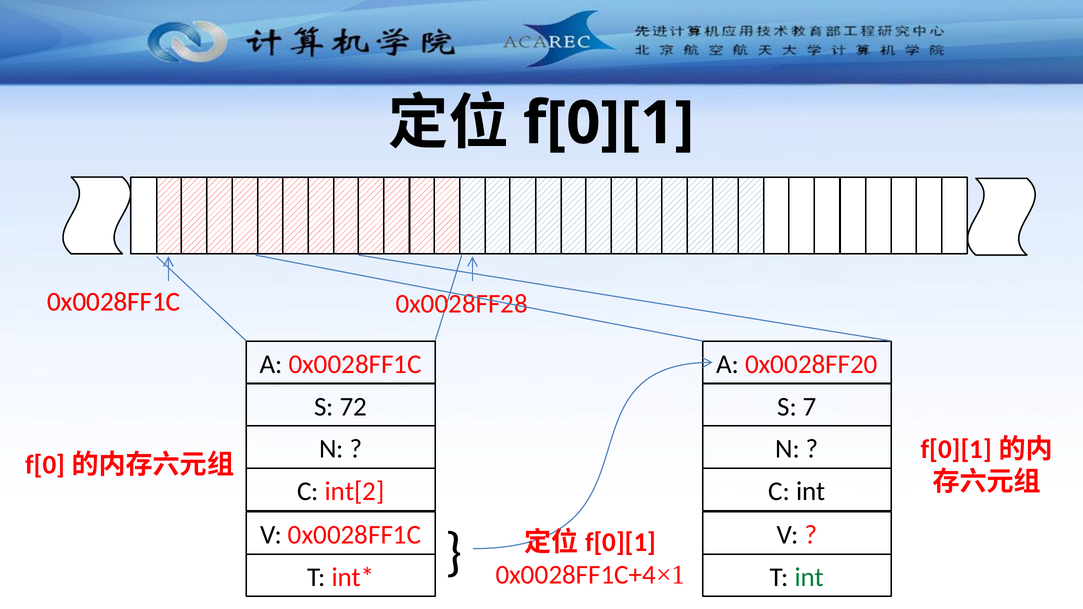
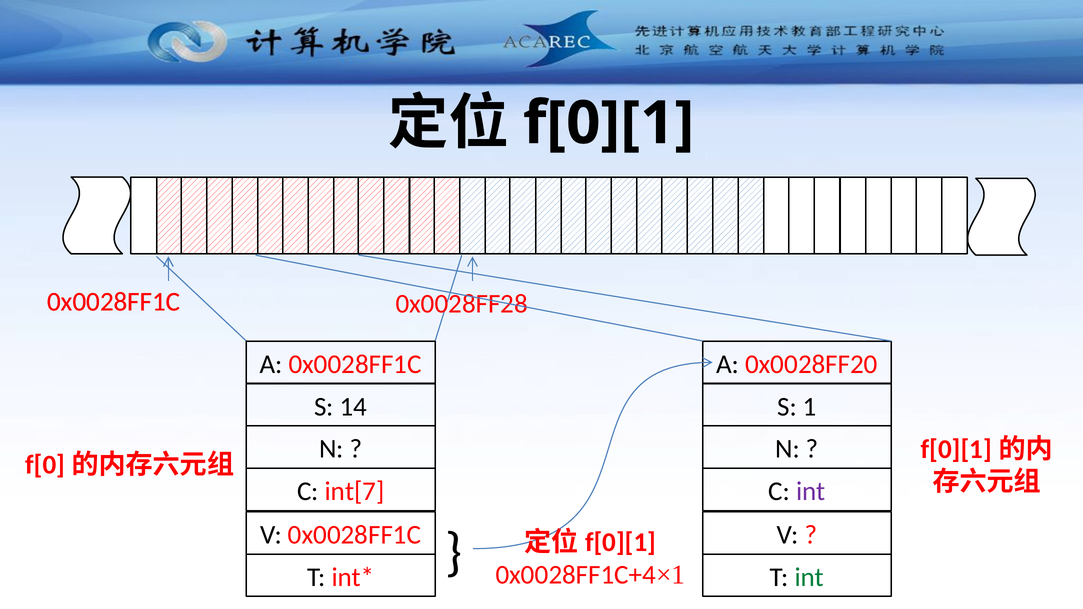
72: 72 -> 14 (353, 407)
7: 7 -> 1 (810, 407)
int[2: int[2 -> int[7 (355, 492)
int colour: black -> purple (811, 492)
